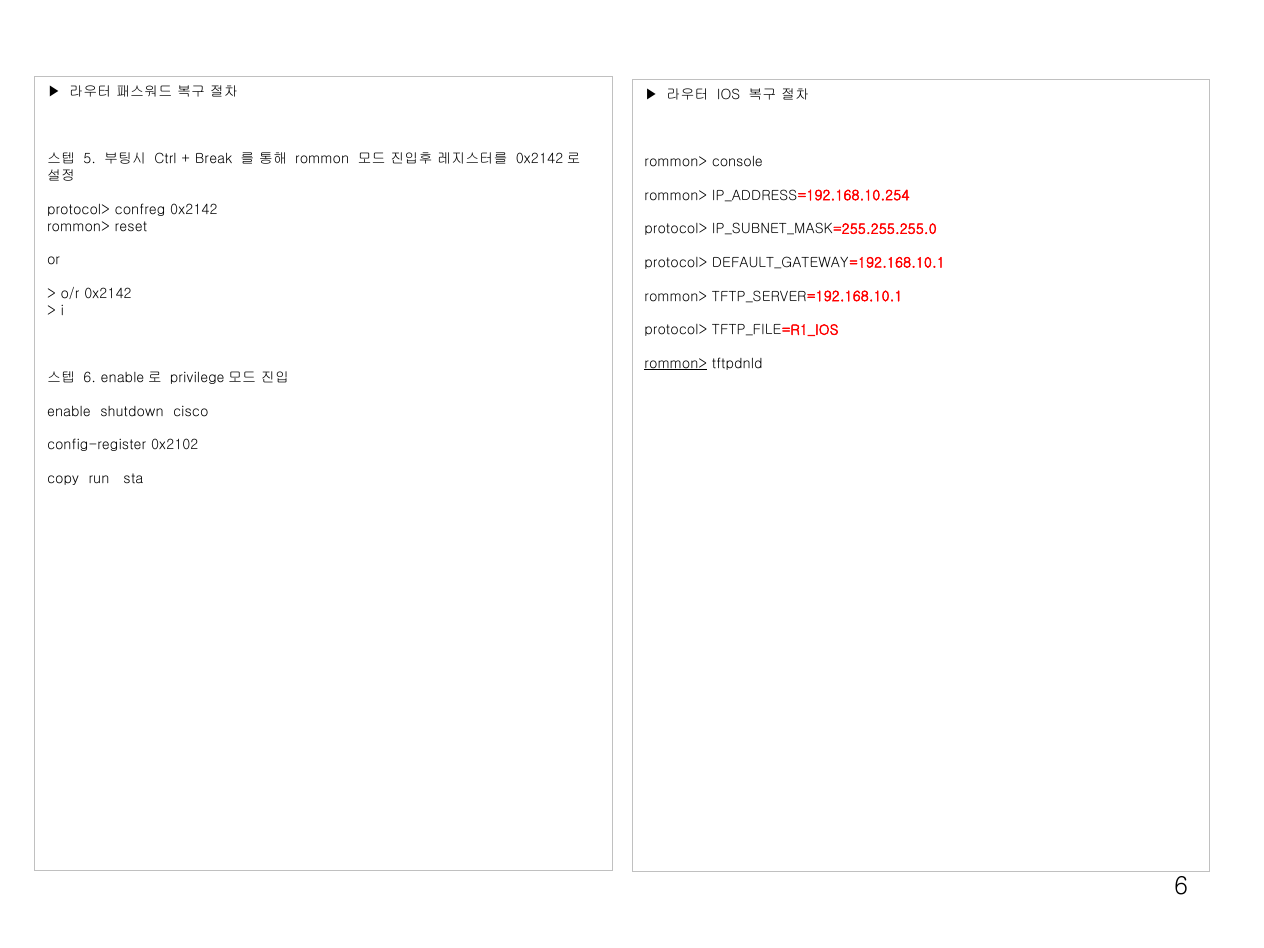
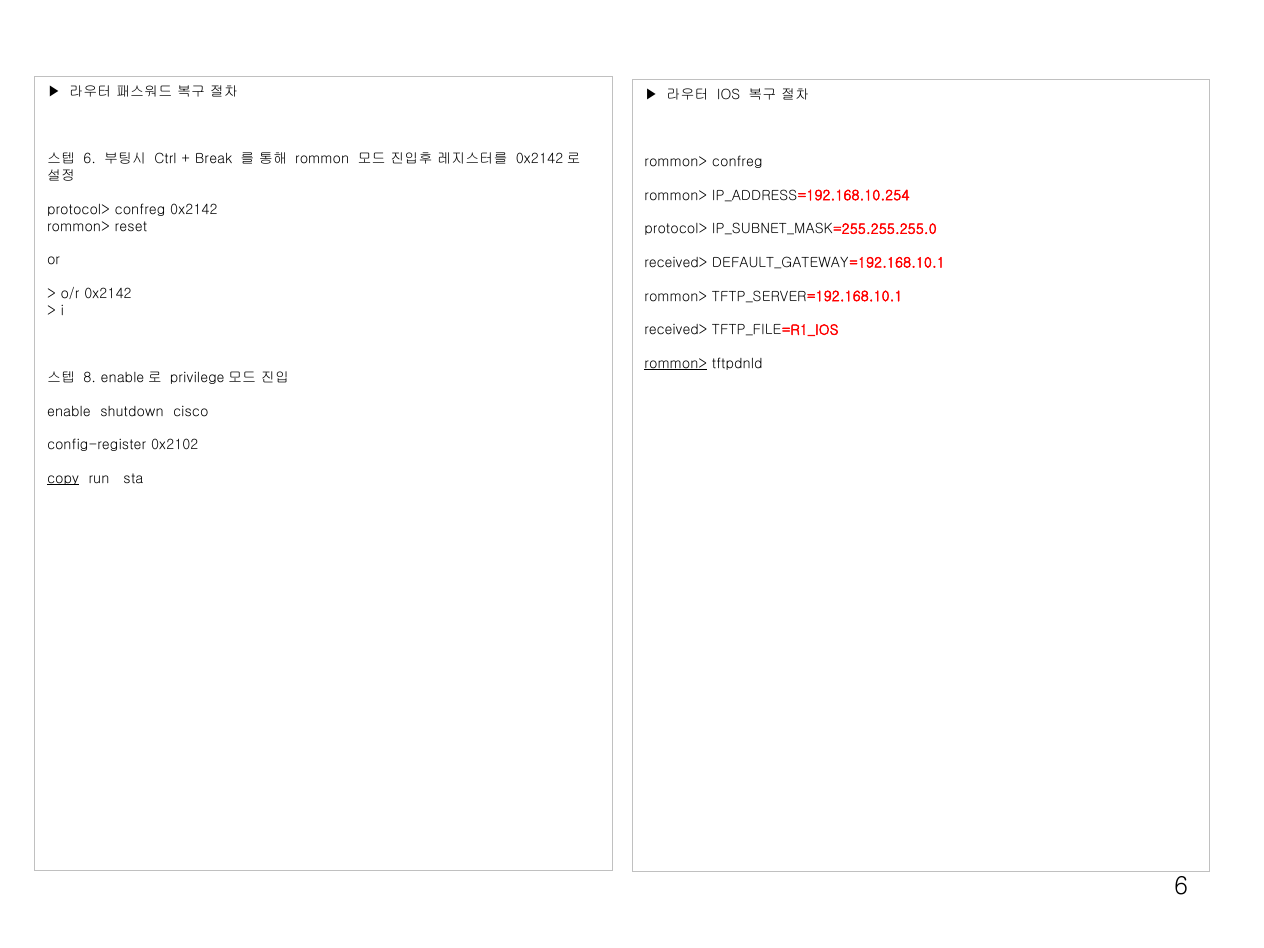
5: 5 -> 6 (90, 159)
rommon> console: console -> confreg (737, 162)
protocol>: protocol> -> received> (676, 263)
protocol>: protocol> -> received> (676, 330)
6: 6 -> 8 (90, 378)
copy underline: none -> present (63, 479)
